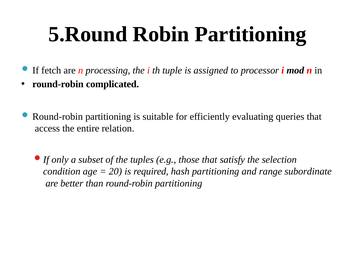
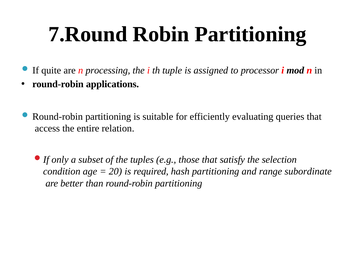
5.Round: 5.Round -> 7.Round (88, 34)
fetch: fetch -> quite (51, 71)
complicated: complicated -> applications (112, 84)
